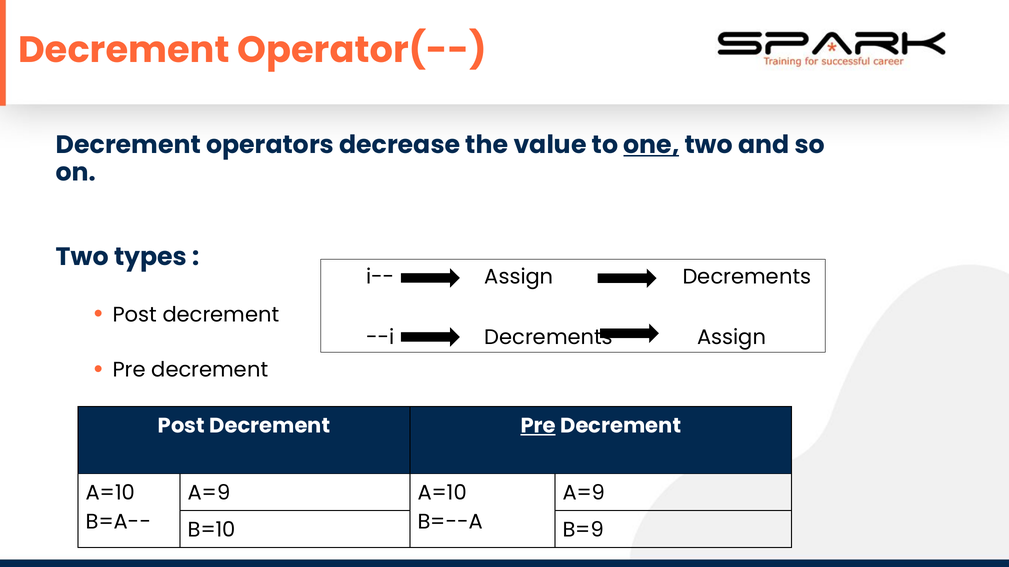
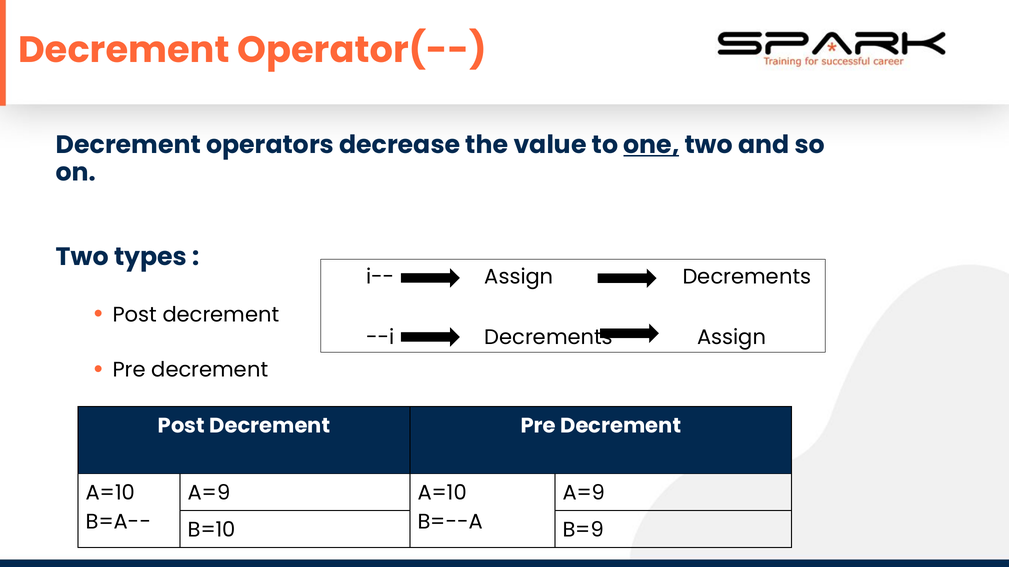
Pre underline: present -> none (538, 426)
